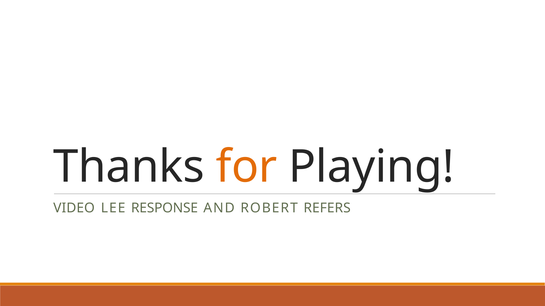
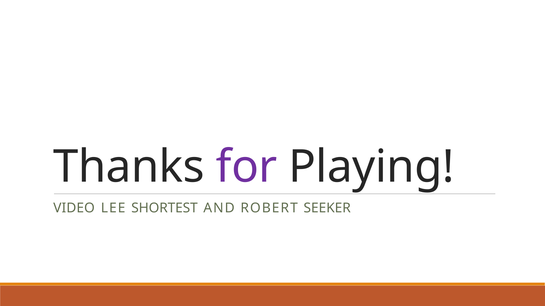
for colour: orange -> purple (247, 167)
RESPONSE: RESPONSE -> SHORTEST (164, 208)
REFERS: REFERS -> SEEKER (327, 208)
